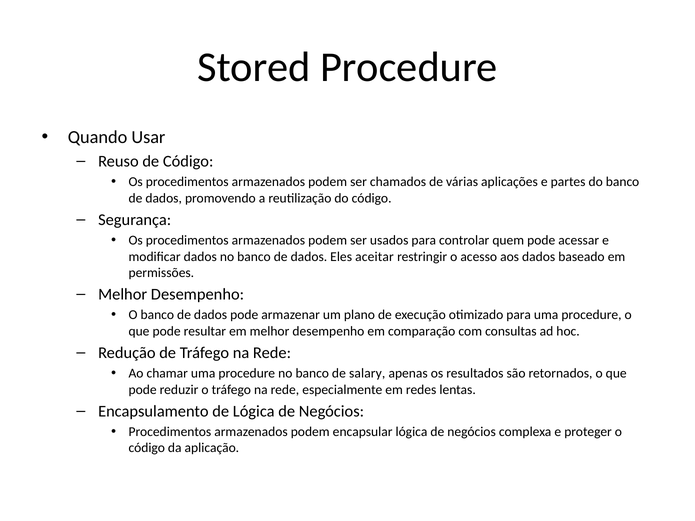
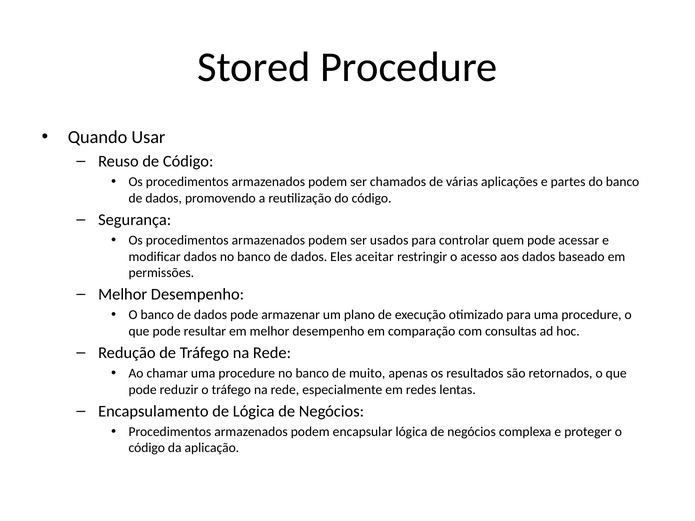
salary: salary -> muito (367, 374)
